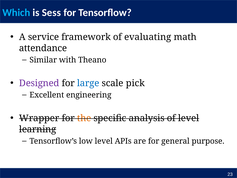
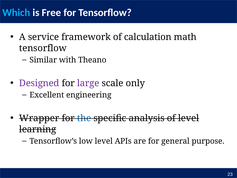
Sess: Sess -> Free (51, 13)
evaluating: evaluating -> calculation (148, 37)
attendance: attendance -> tensorflow (43, 48)
large colour: blue -> purple (88, 83)
pick: pick -> only (135, 83)
the colour: orange -> blue (84, 118)
